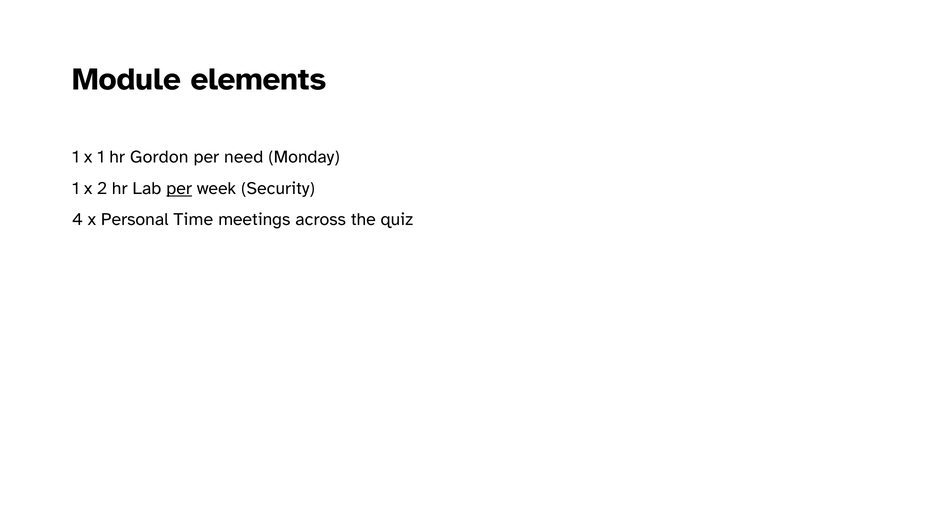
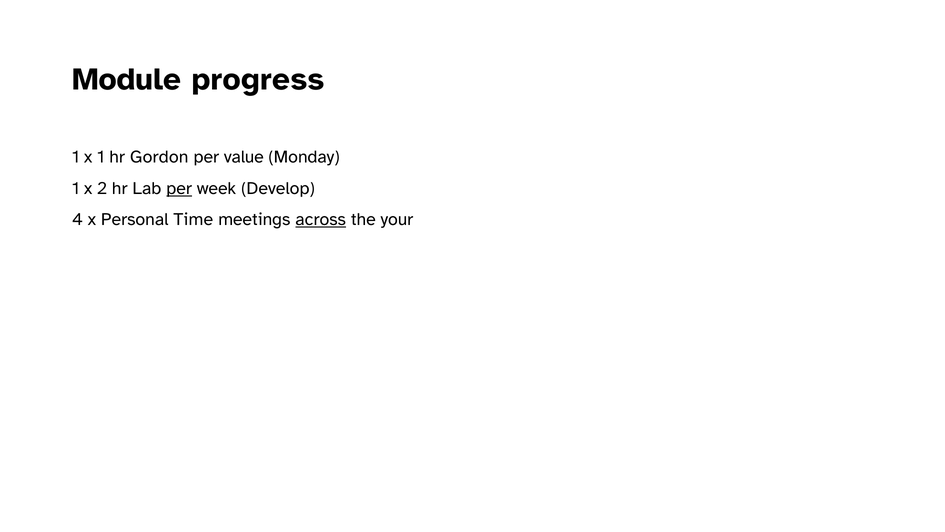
elements: elements -> progress (258, 79)
need: need -> value (244, 157)
Security: Security -> Develop (278, 188)
across underline: none -> present (321, 219)
quiz: quiz -> your (397, 219)
